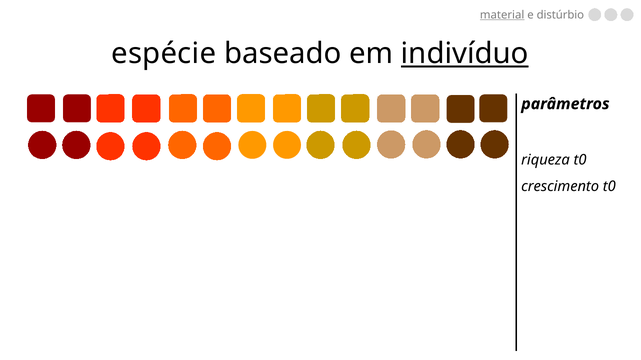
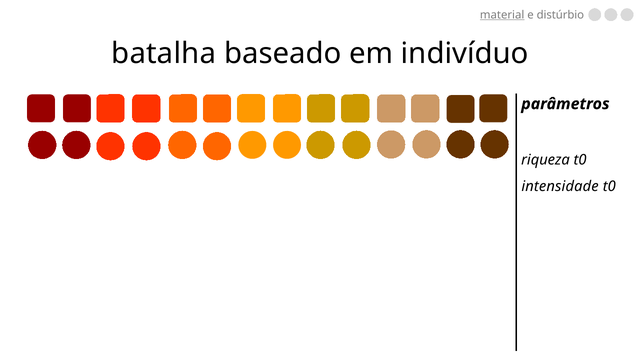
espécie: espécie -> batalha (164, 54)
indivíduo underline: present -> none (465, 54)
crescimento: crescimento -> intensidade (560, 186)
